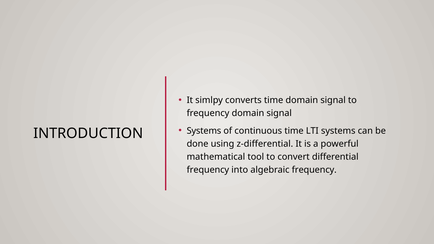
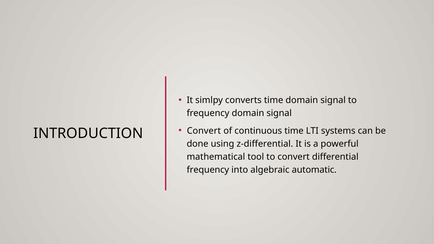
Systems: Systems -> Convert (204, 131)
algebraic frequency: frequency -> automatic (314, 170)
